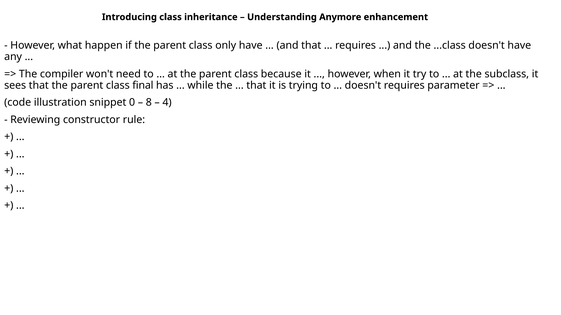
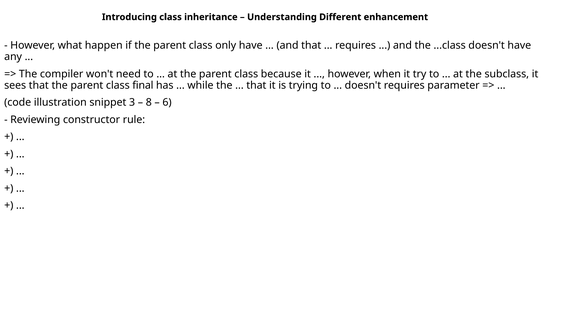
Anymore: Anymore -> Different (340, 17)
0: 0 -> 3 (132, 103)
4: 4 -> 6 (167, 103)
